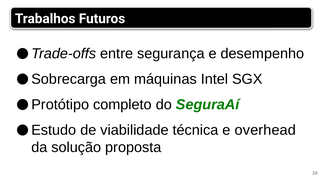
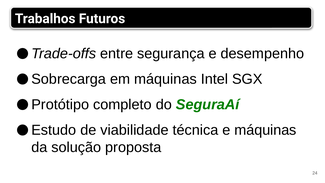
e overhead: overhead -> máquinas (265, 130)
